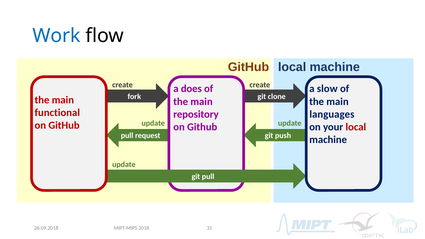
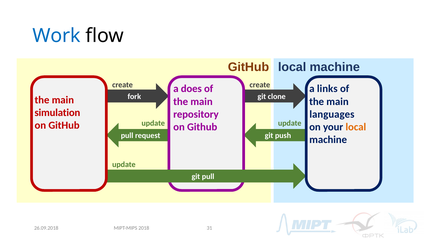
slow: slow -> links (327, 89)
functional: functional -> simulation (57, 113)
local colour: red -> orange (356, 127)
